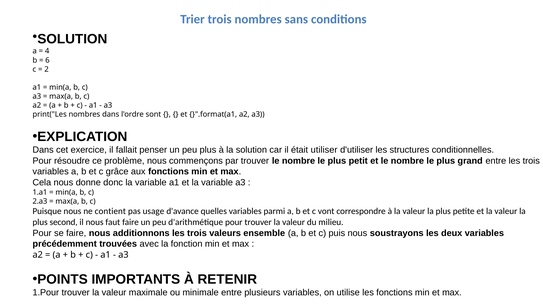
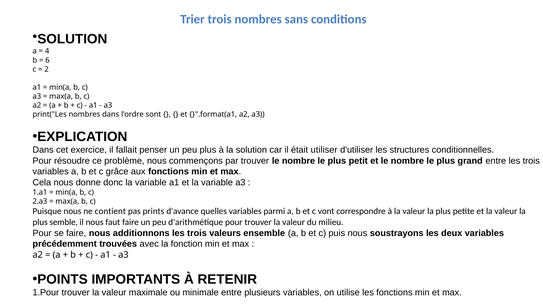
usage: usage -> prints (153, 212)
second: second -> semble (64, 223)
